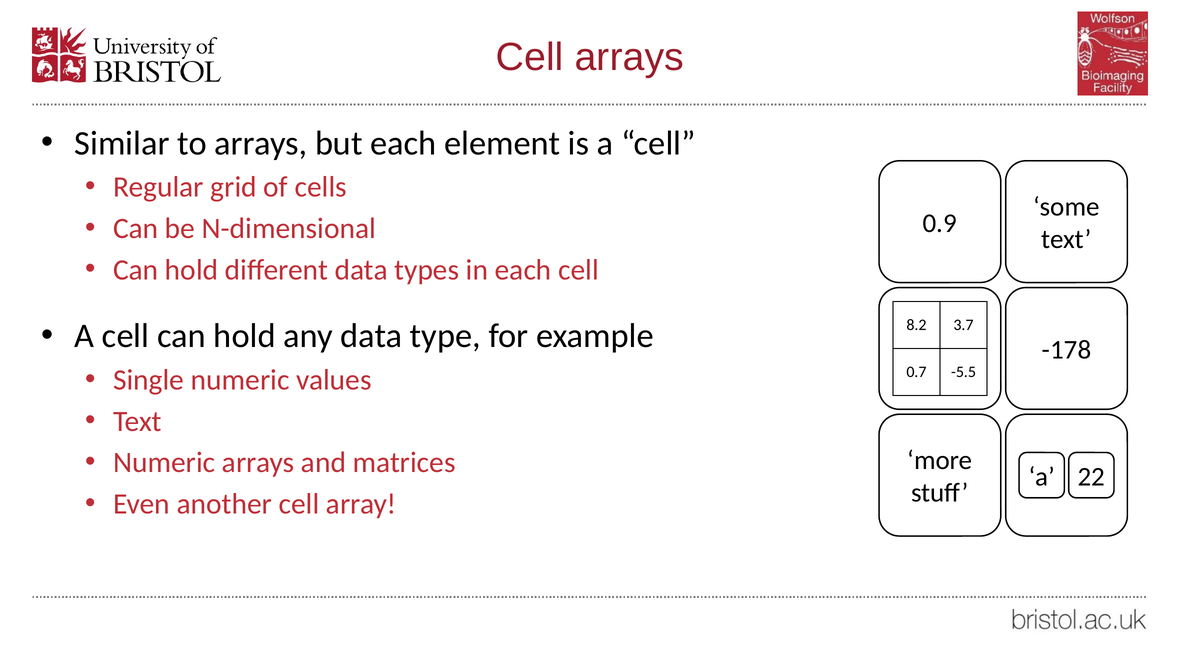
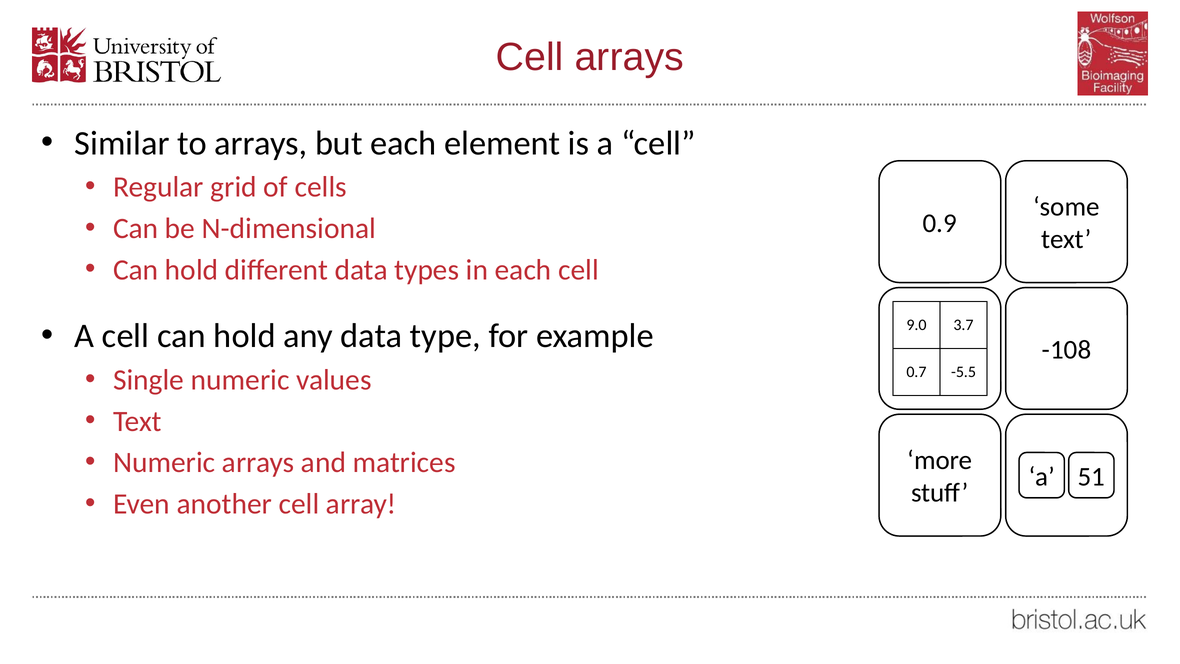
8.2: 8.2 -> 9.0 (916, 325)
-178: -178 -> -108 (1067, 350)
22: 22 -> 51 (1091, 476)
